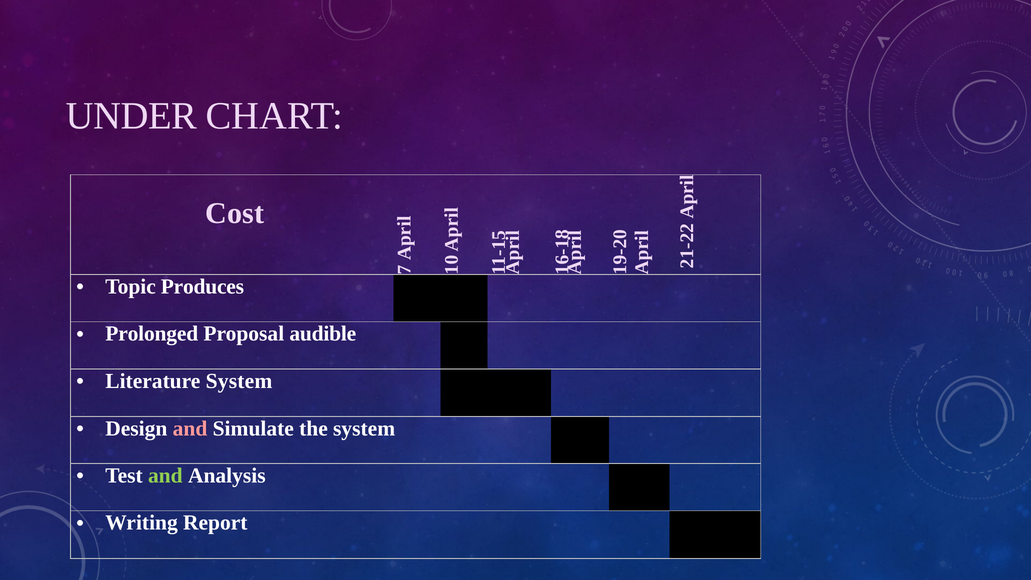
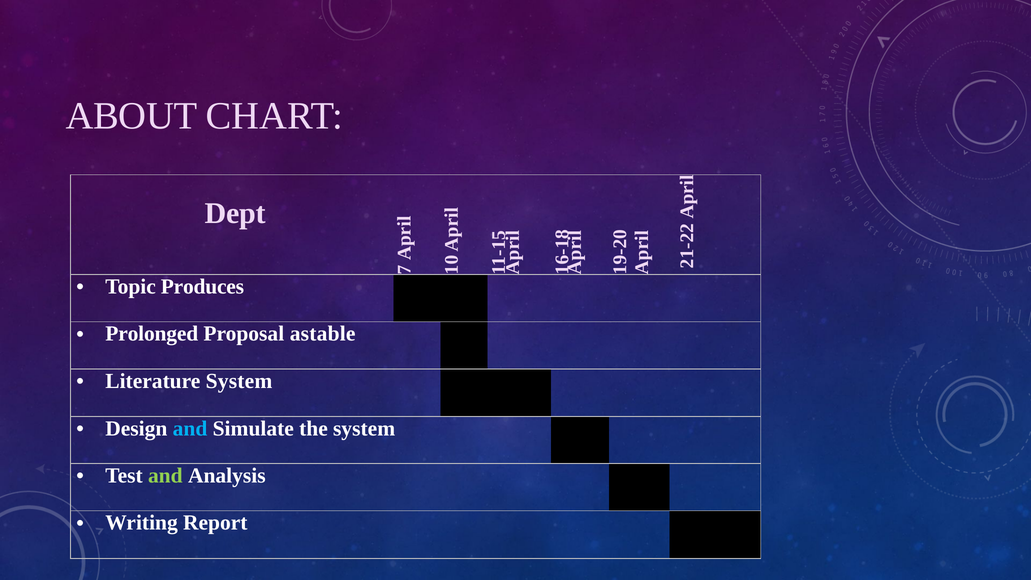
UNDER: UNDER -> ABOUT (131, 116)
Cost: Cost -> Dept (235, 213)
audible: audible -> astable (323, 334)
and colour: pink -> light blue (190, 428)
